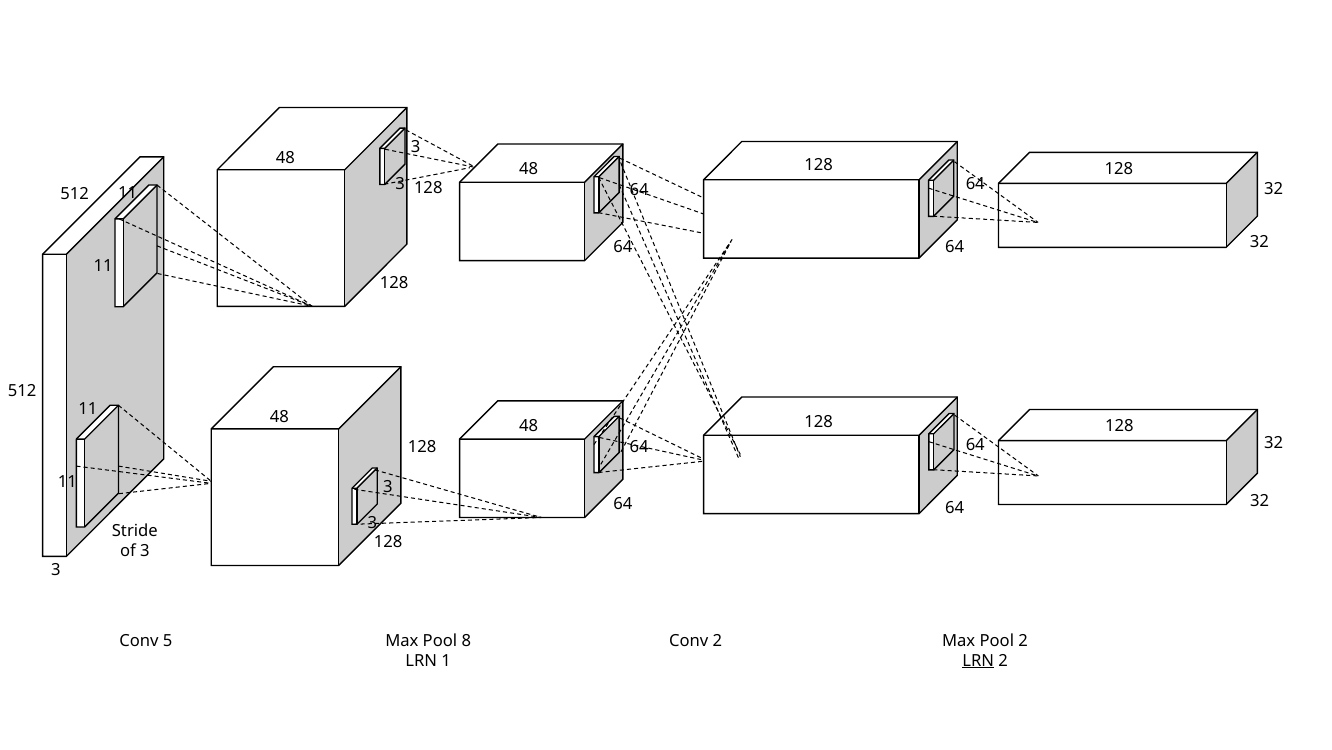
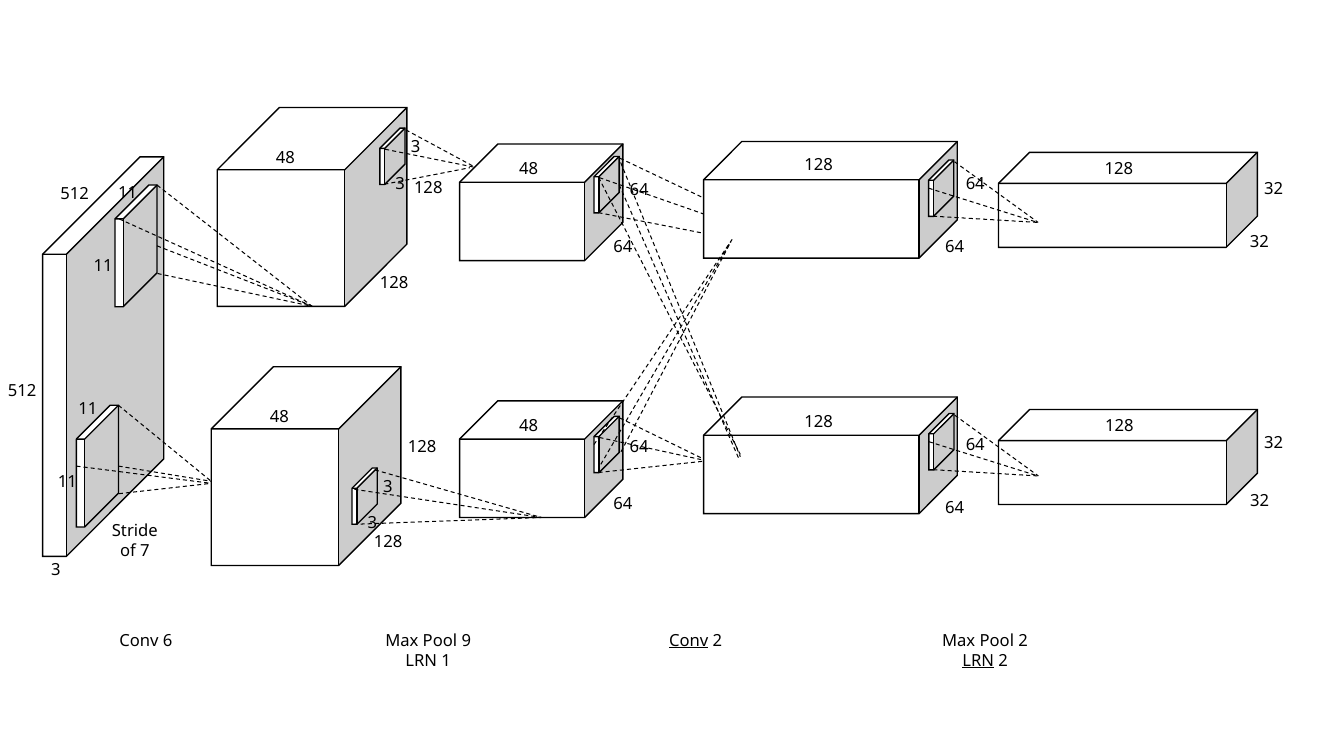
of 3: 3 -> 7 (145, 550)
5: 5 -> 6 (168, 640)
8: 8 -> 9 (466, 640)
Conv underline: none -> present (689, 640)
